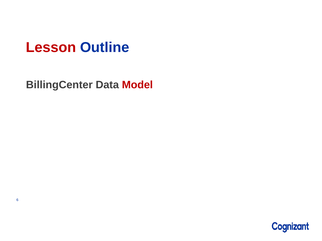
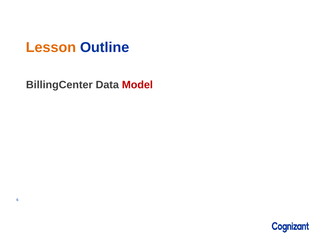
Lesson colour: red -> orange (51, 47)
